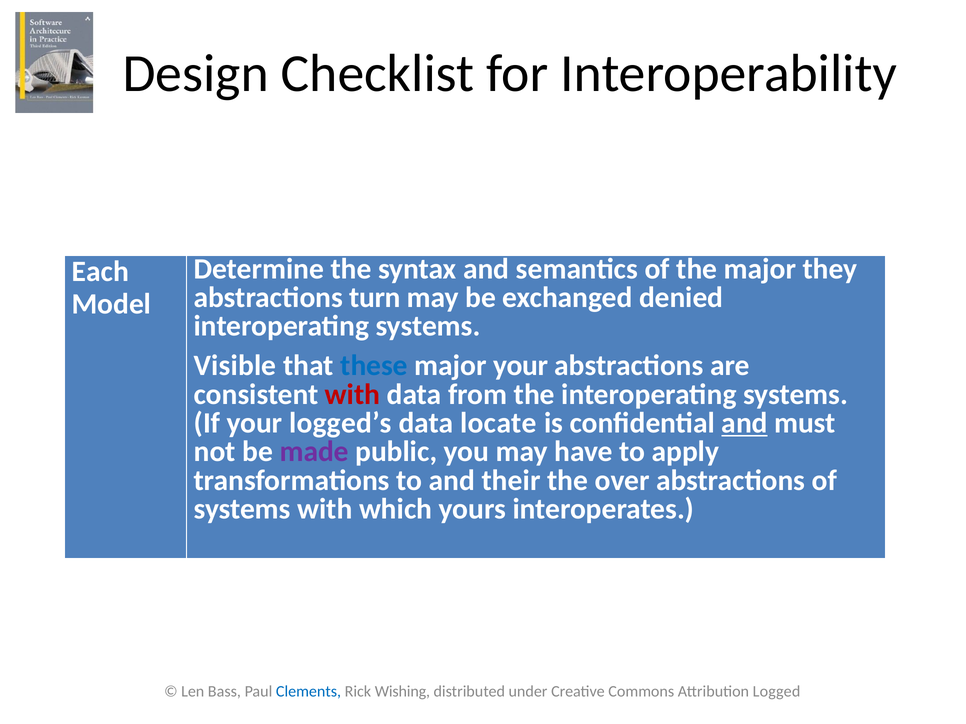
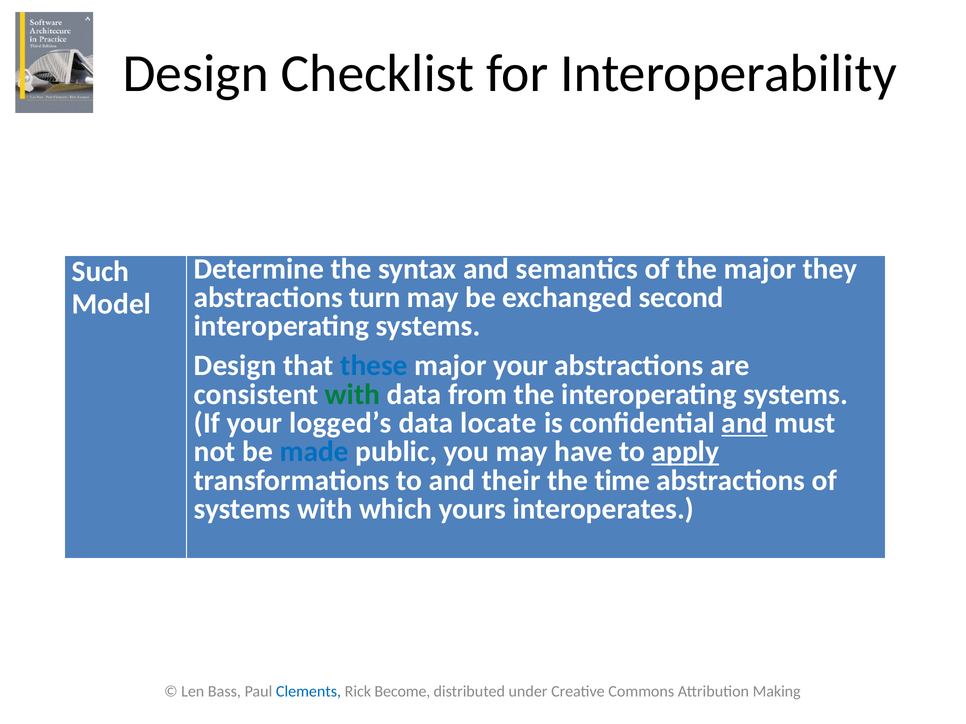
Each: Each -> Such (101, 272)
denied: denied -> second (681, 298)
Visible: Visible -> Design (235, 366)
with colour: red -> green (353, 395)
made colour: purple -> blue (314, 452)
apply underline: none -> present (685, 452)
over: over -> time (622, 481)
Wishing: Wishing -> Become (402, 692)
Logged: Logged -> Making (777, 692)
